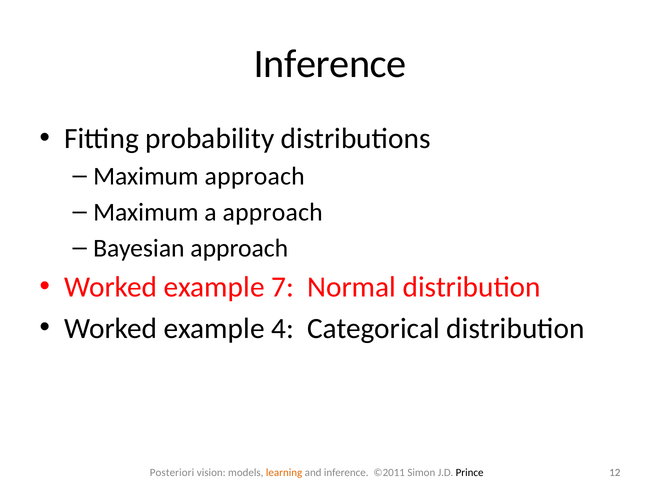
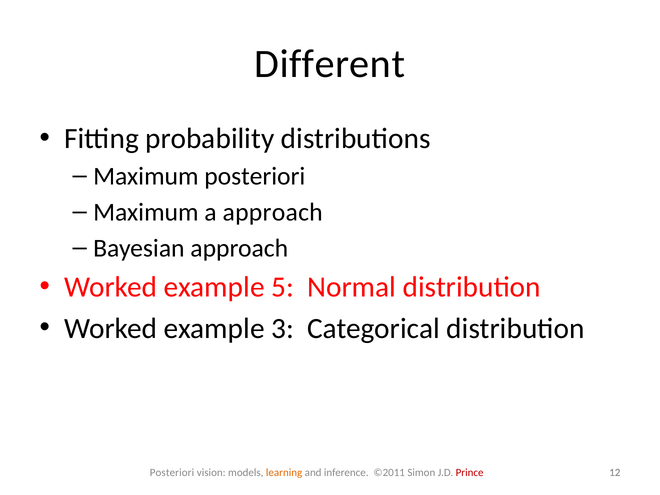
Inference: Inference -> Different (330, 64)
Maximum approach: approach -> posteriori (255, 176)
7: 7 -> 5 (283, 287)
4: 4 -> 3 (283, 328)
Prince colour: black -> red (470, 473)
